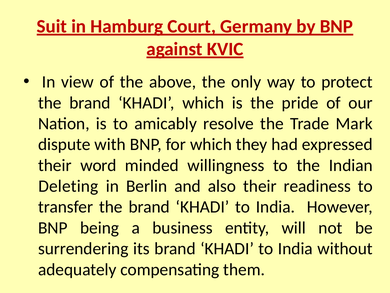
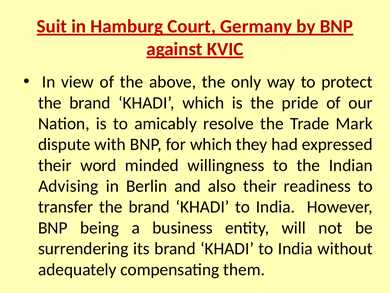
Deleting: Deleting -> Advising (68, 186)
